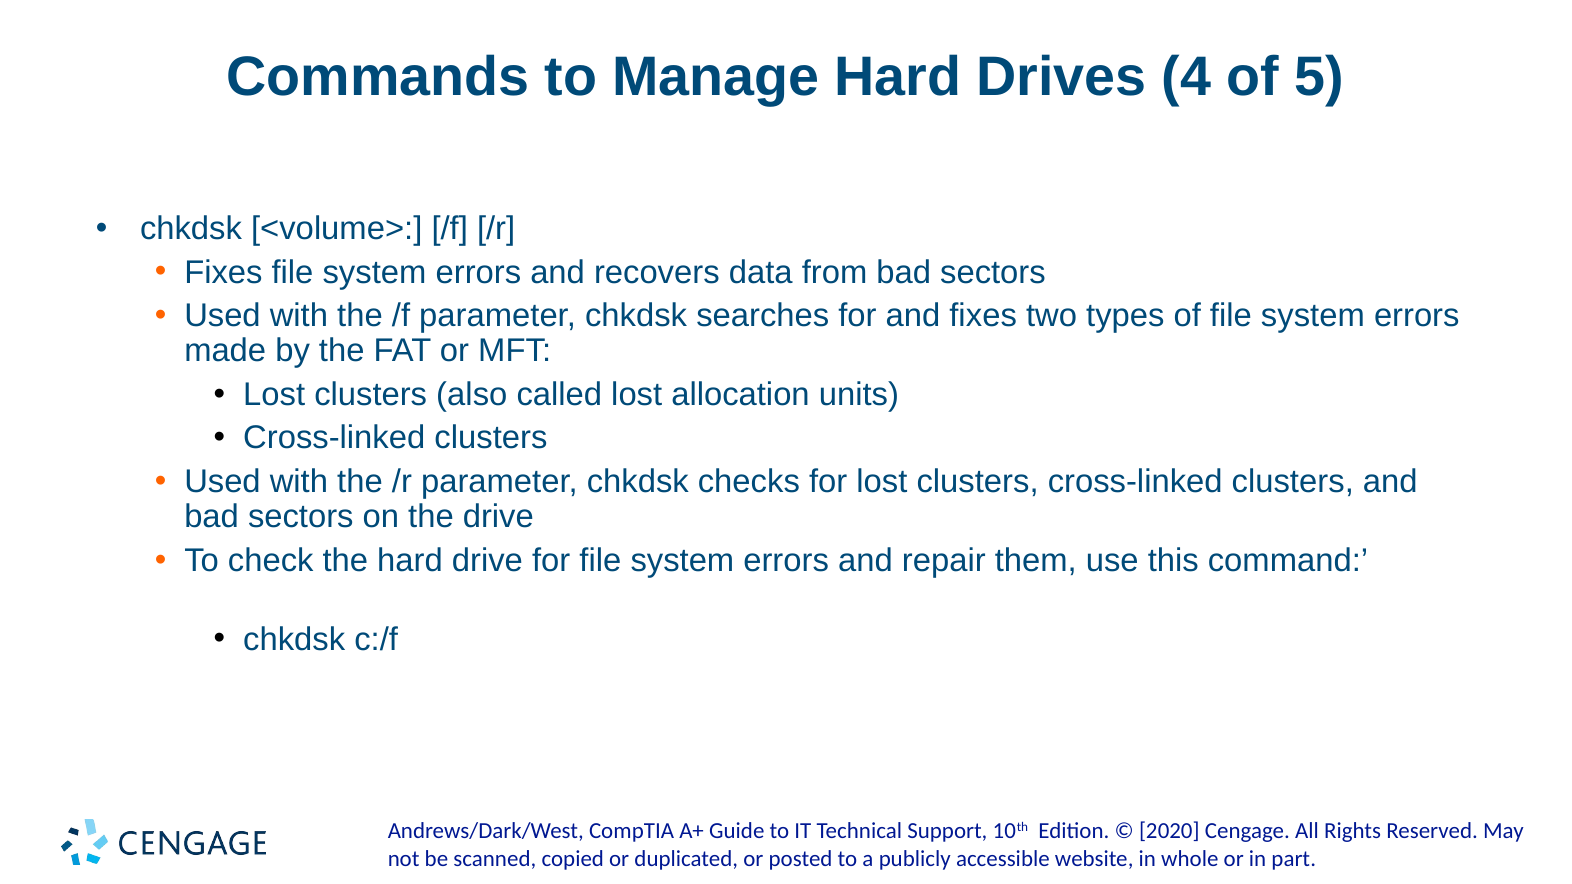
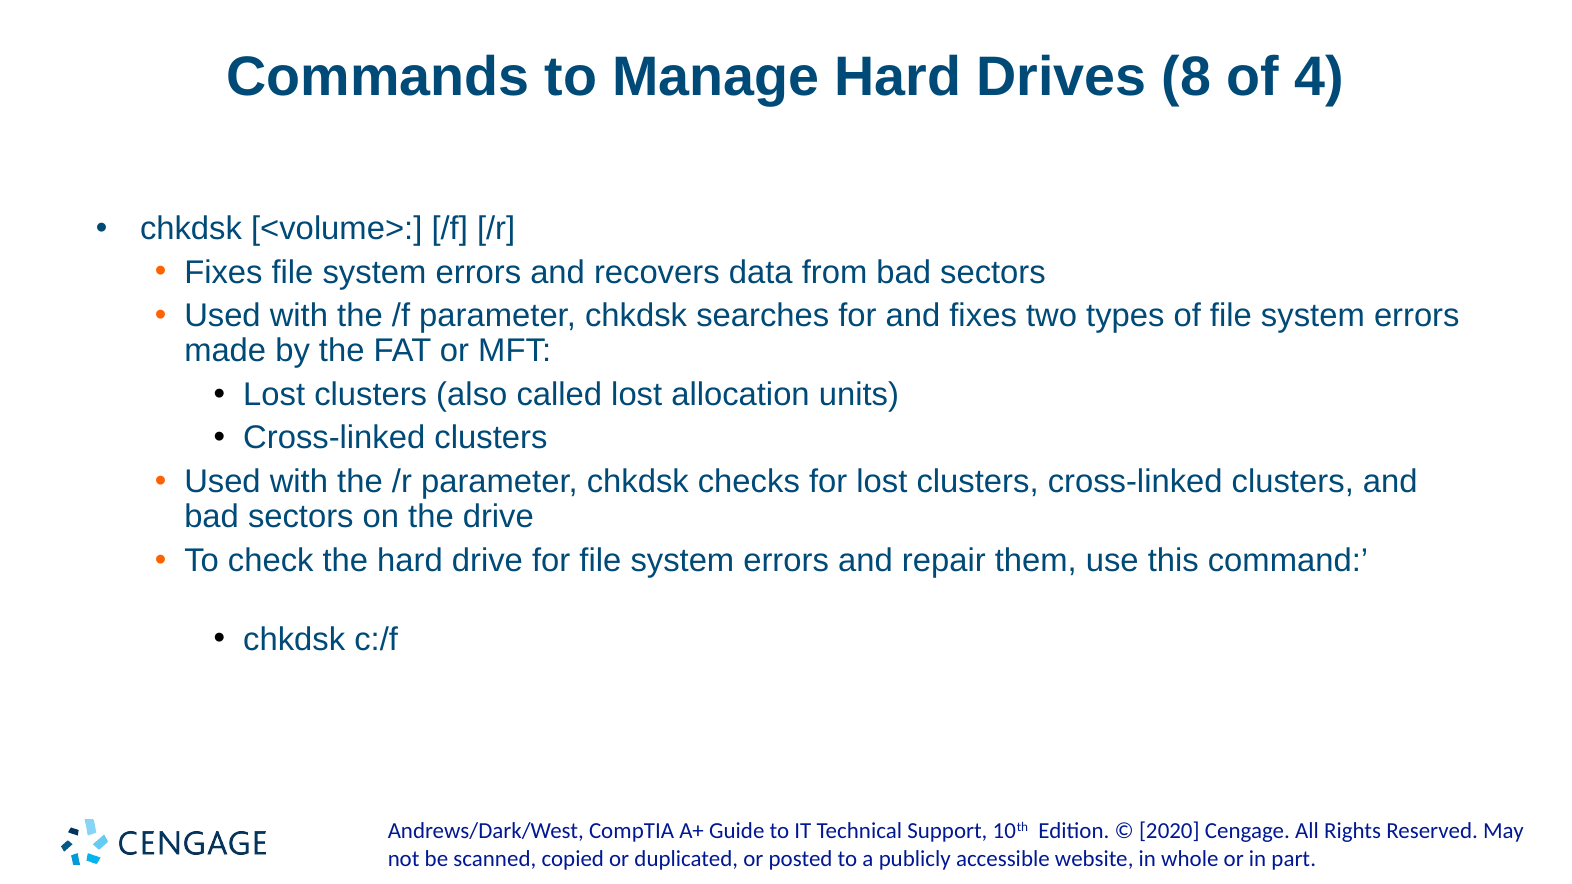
4: 4 -> 8 (1187, 77)
5: 5 -> 4 (1319, 77)
